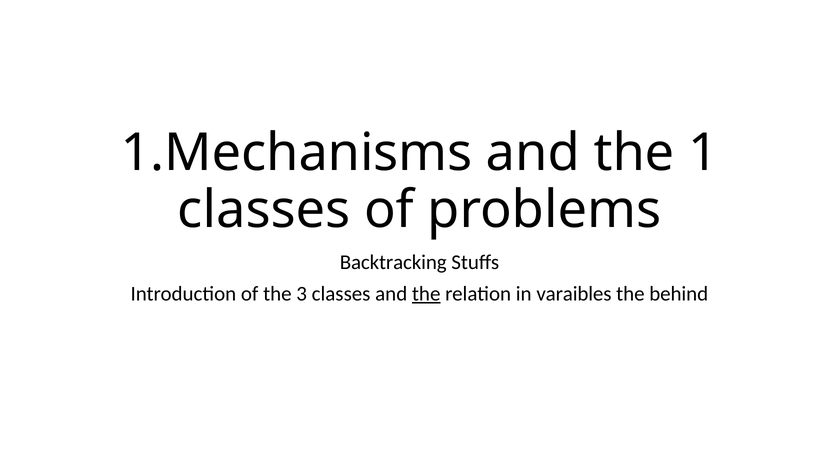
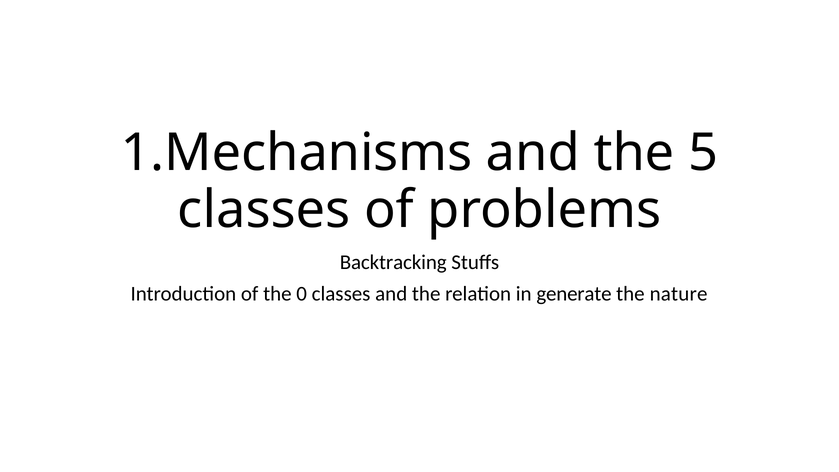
1: 1 -> 5 (703, 153)
3: 3 -> 0 (302, 294)
the underline: present -> none (426, 294)
varaibles: varaibles -> generate (574, 294)
behind: behind -> nature (679, 294)
